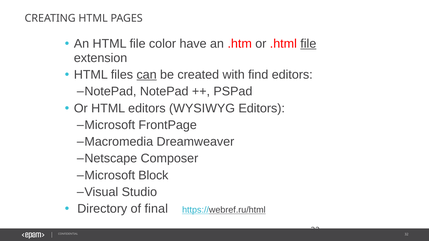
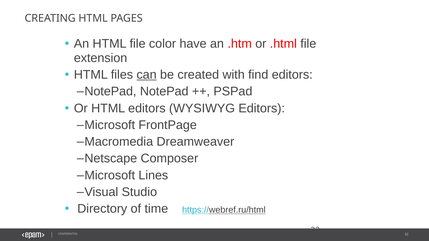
file underline: present -> none (308, 44)
Block: Block -> Lines (153, 175)
final: final -> time (156, 209)
